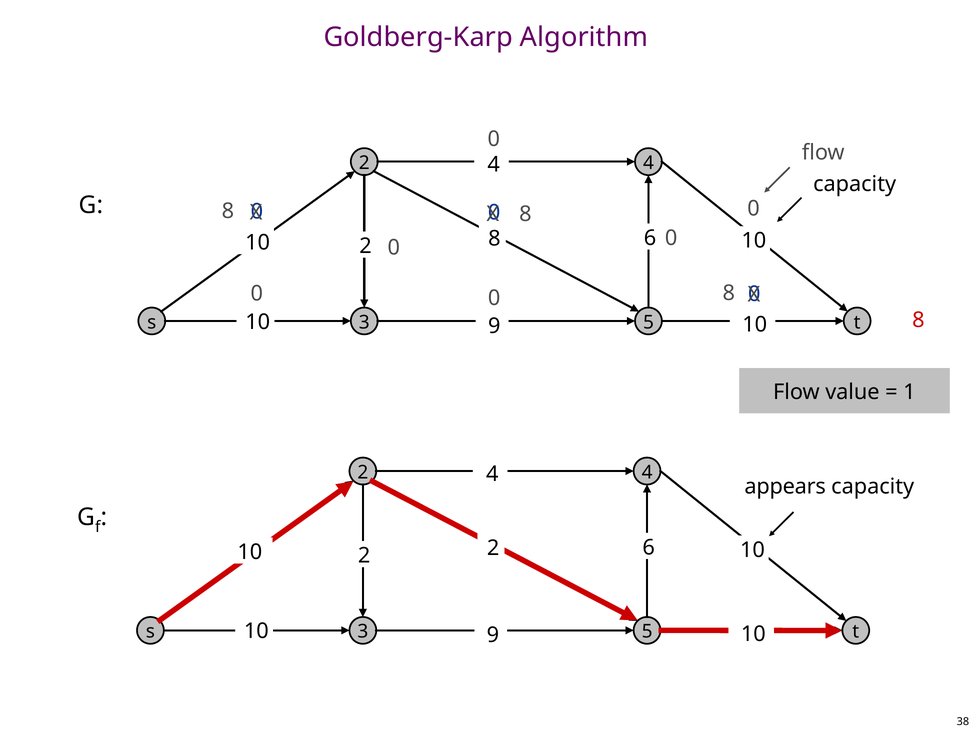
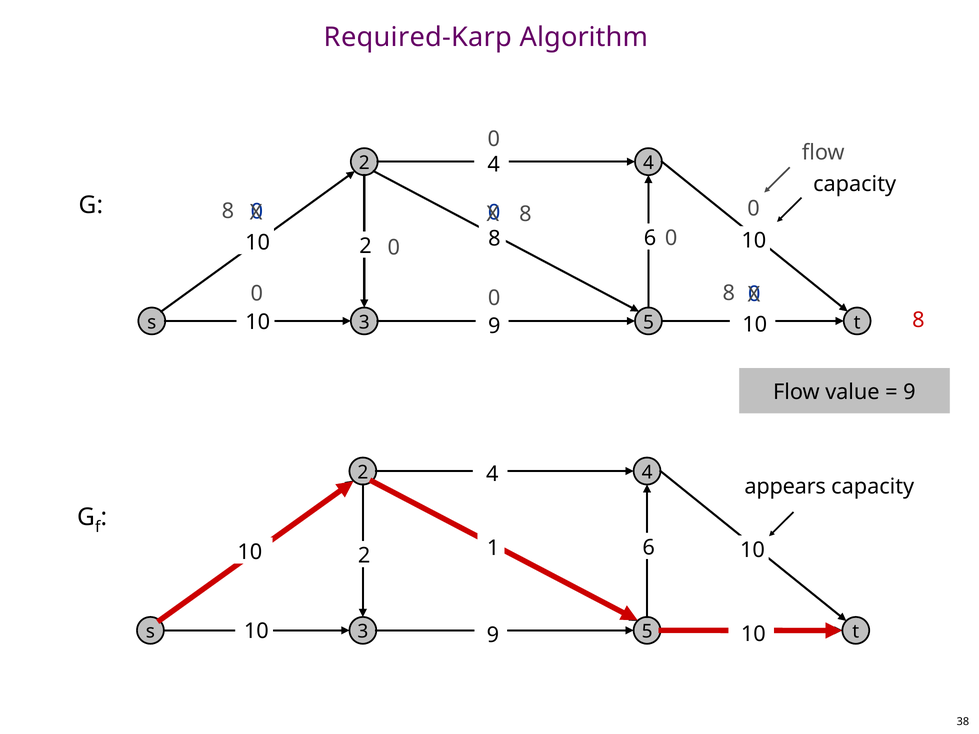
Goldberg-Karp: Goldberg-Karp -> Required-Karp (418, 37)
1: 1 -> 9 (909, 392)
10 2: 2 -> 1 (493, 548)
